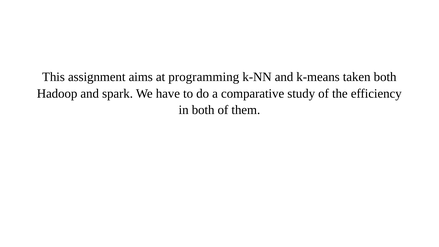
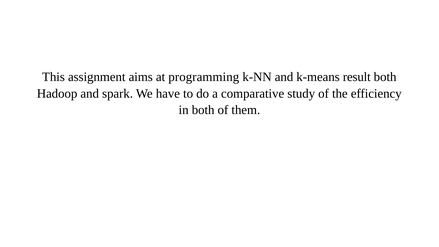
taken: taken -> result (357, 77)
